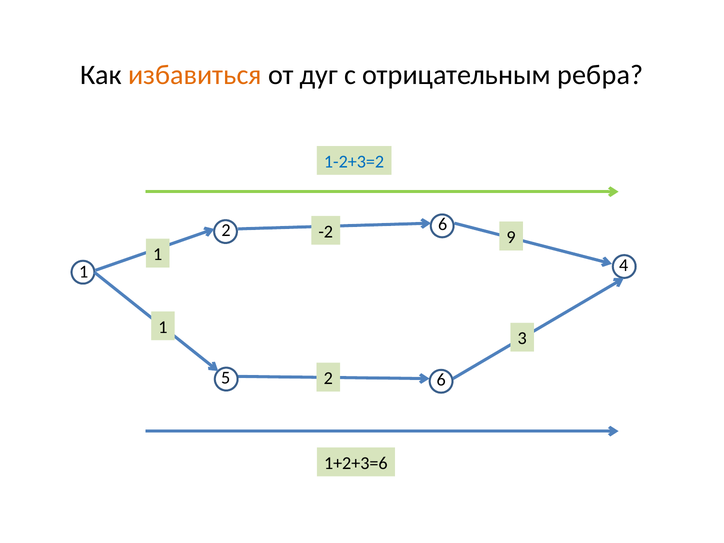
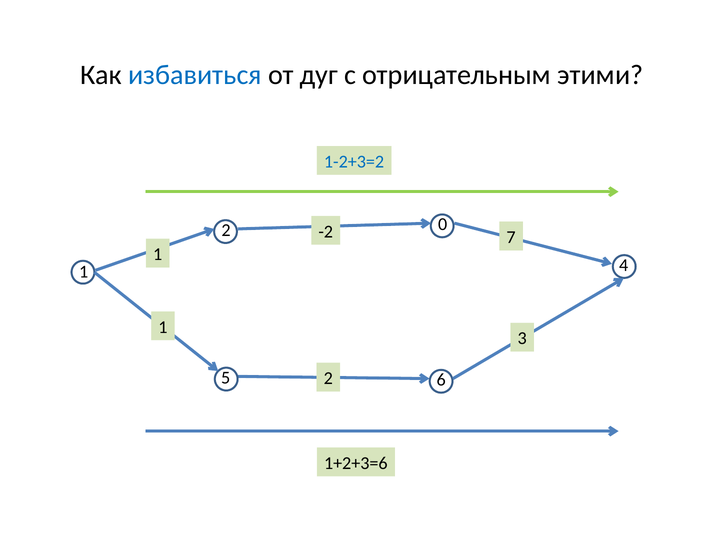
избавиться colour: orange -> blue (195, 75)
ребра: ребра -> этими (600, 75)
2 6: 6 -> 0 (443, 224)
9: 9 -> 7 (511, 237)
